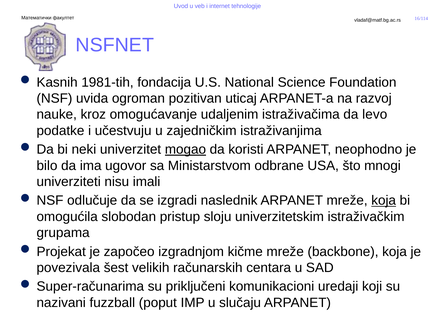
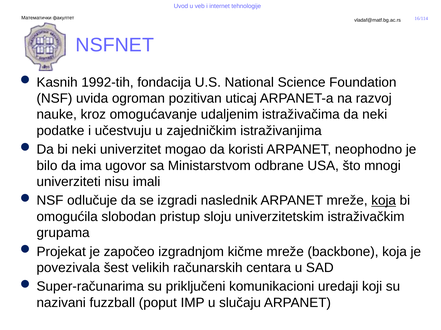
1981-tih: 1981-tih -> 1992-tih (107, 82)
da levo: levo -> neki (375, 115)
mogao underline: present -> none (185, 150)
